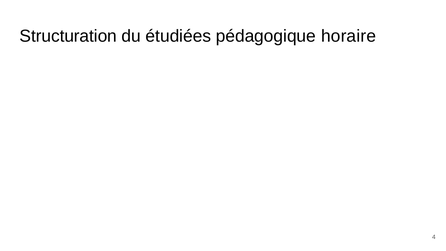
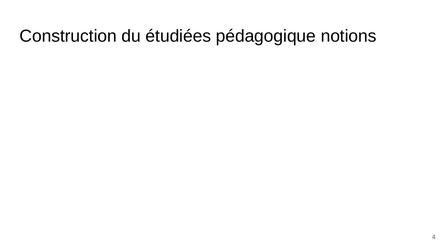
Structuration: Structuration -> Construction (68, 36)
horaire: horaire -> notions (349, 36)
